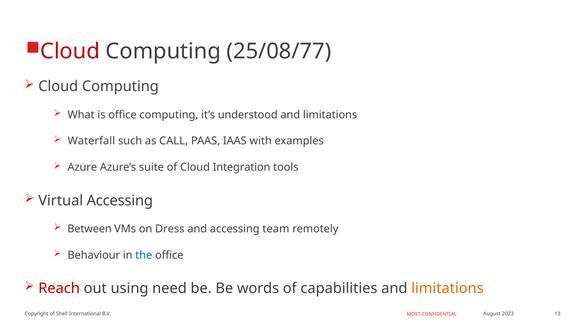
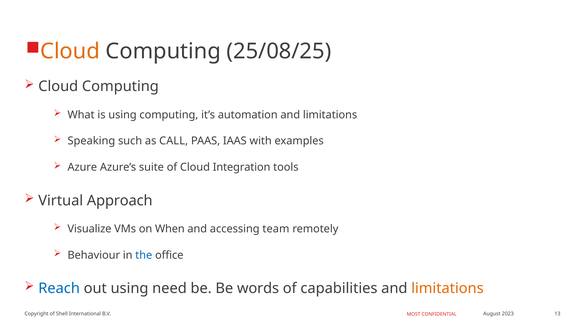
Cloud colour: red -> orange (70, 51)
25/08/77: 25/08/77 -> 25/08/25 (279, 51)
is office: office -> using (123, 115)
understood: understood -> automation (248, 115)
Waterfall: Waterfall -> Speaking (91, 141)
Virtual Accessing: Accessing -> Approach (120, 201)
Between: Between -> Visualize (90, 229)
Dress: Dress -> When (170, 229)
Reach colour: red -> blue (59, 288)
